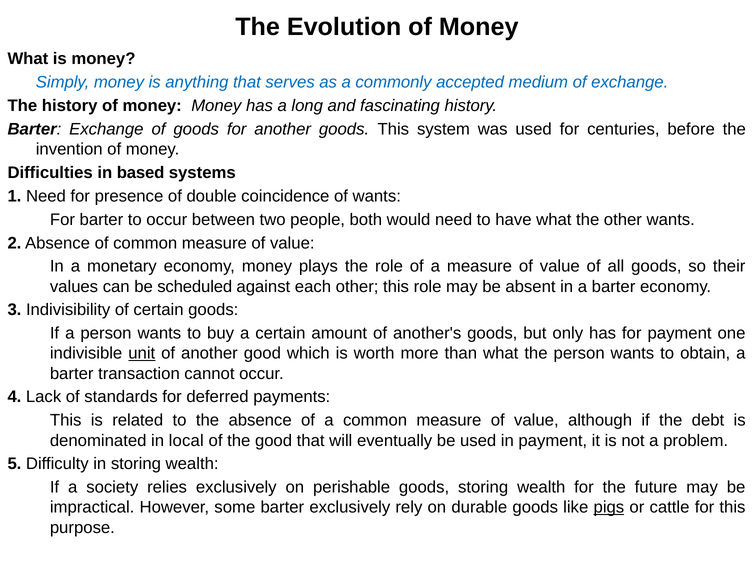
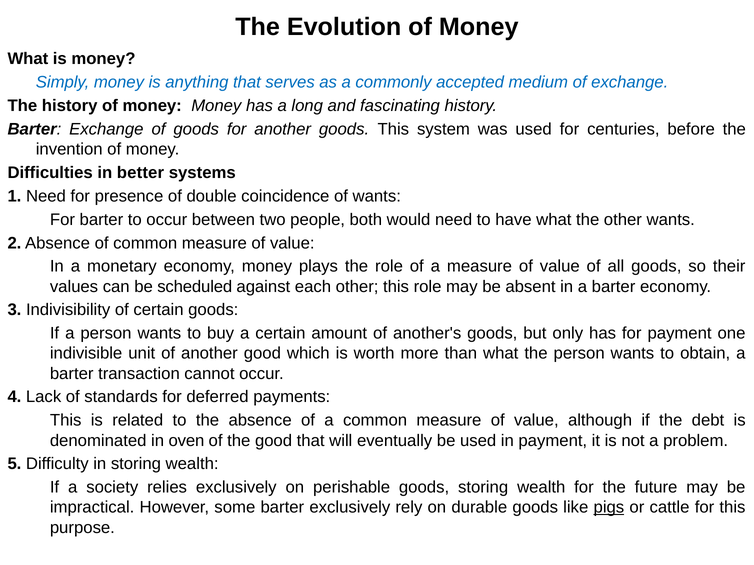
based: based -> better (140, 173)
unit underline: present -> none (142, 354)
local: local -> oven (186, 441)
